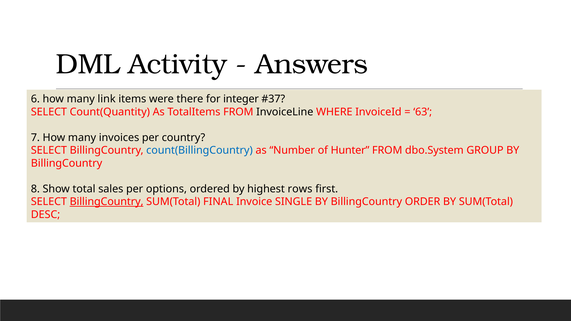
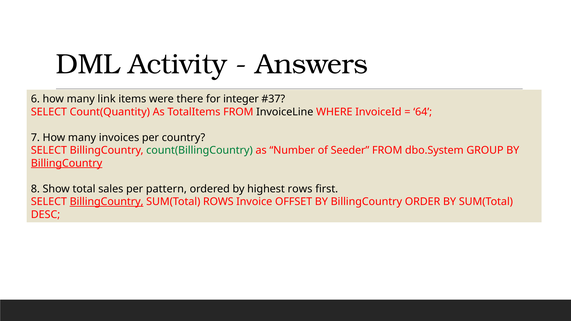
63: 63 -> 64 (423, 112)
count(BillingCountry colour: blue -> green (199, 150)
Hunter: Hunter -> Seeder (350, 150)
BillingCountry underline: none -> present (67, 163)
options: options -> pattern (166, 189)
SUM(Total FINAL: FINAL -> ROWS (218, 202)
SINGLE: SINGLE -> OFFSET (294, 202)
